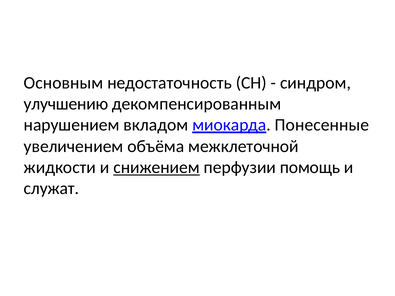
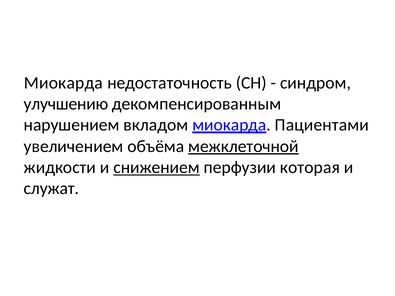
Основным: Основным -> Миокарда (63, 83)
Понесенные: Понесенные -> Пациентами (322, 125)
межклеточной underline: none -> present (243, 146)
помощь: помощь -> которая (310, 168)
